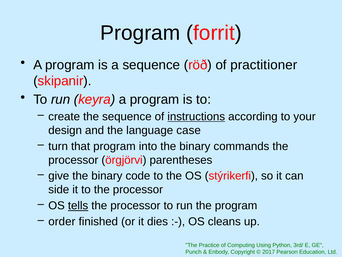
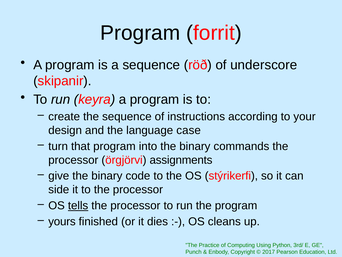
practitioner: practitioner -> underscore (264, 65)
instructions underline: present -> none (196, 116)
parentheses: parentheses -> assignments (181, 160)
order: order -> yours (62, 221)
